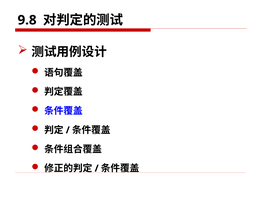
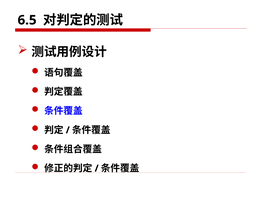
9.8: 9.8 -> 6.5 (27, 20)
